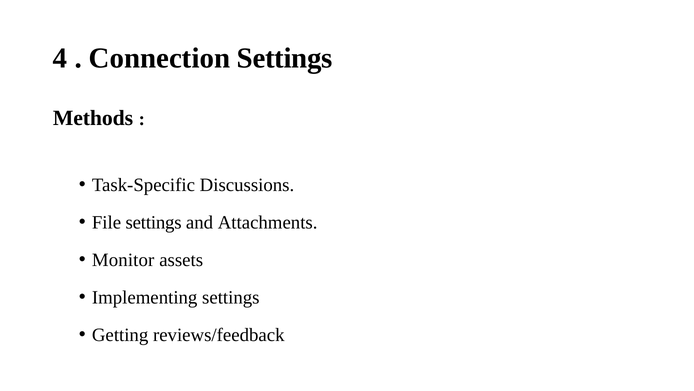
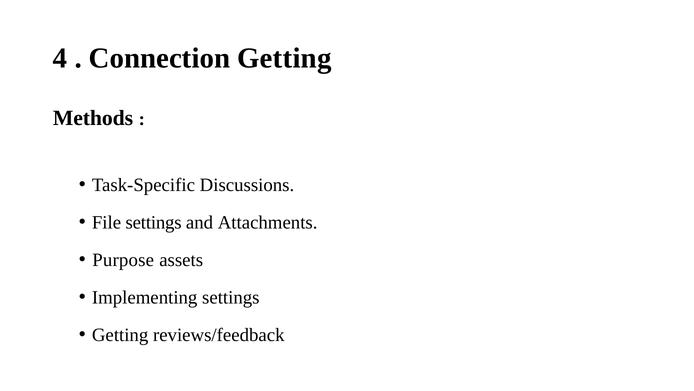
Connection Settings: Settings -> Getting (284, 58)
Monitor: Monitor -> Purpose (123, 260)
